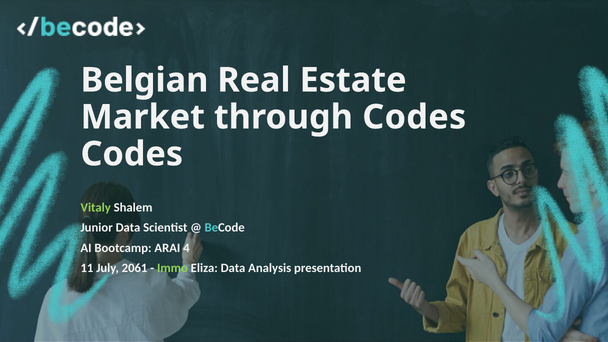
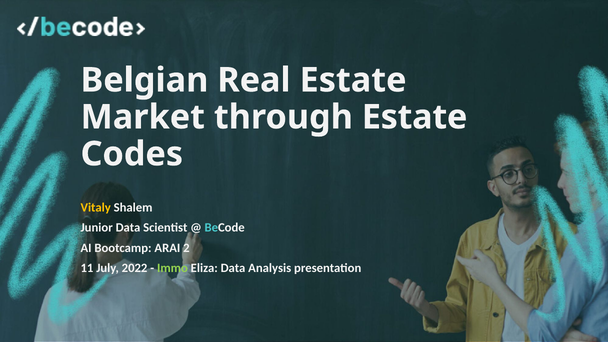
through Codes: Codes -> Estate (415, 117)
Vitaly colour: light green -> yellow (96, 208)
4: 4 -> 2 (186, 248)
2061: 2061 -> 2022 (135, 268)
